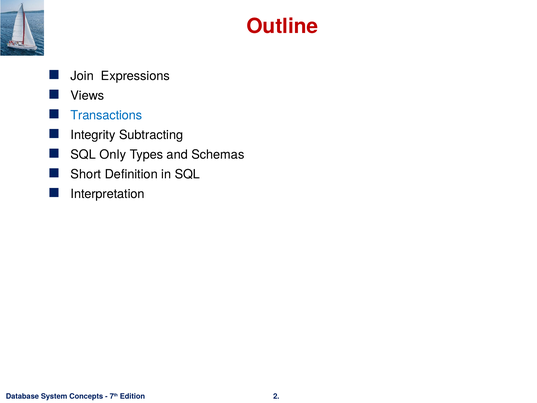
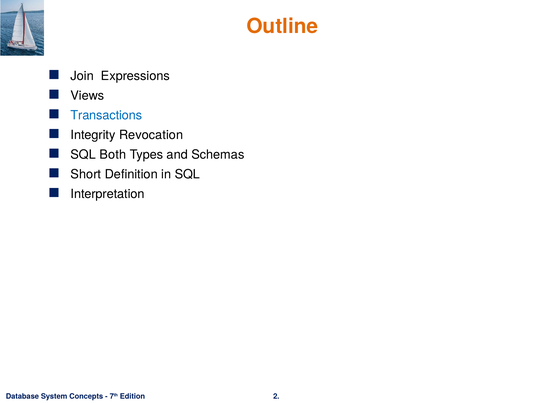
Outline colour: red -> orange (282, 26)
Subtracting: Subtracting -> Revocation (151, 135)
Only: Only -> Both (113, 155)
